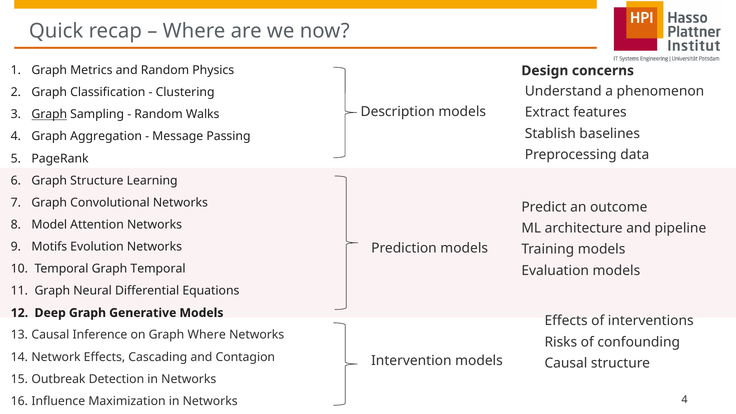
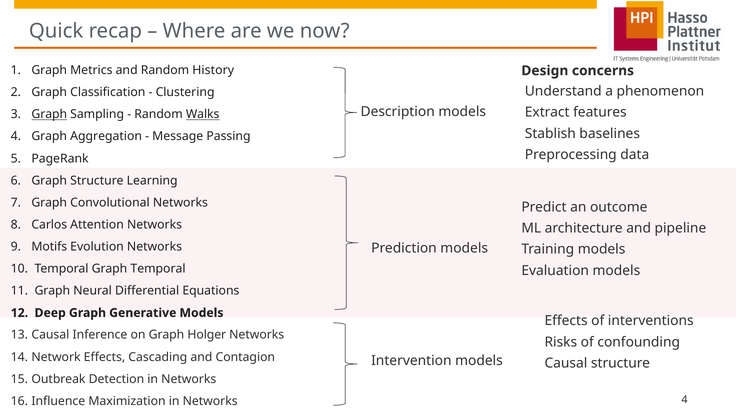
Physics: Physics -> History (213, 70)
Walks underline: none -> present (203, 114)
Model: Model -> Carlos (49, 225)
Graph Where: Where -> Holger (207, 335)
